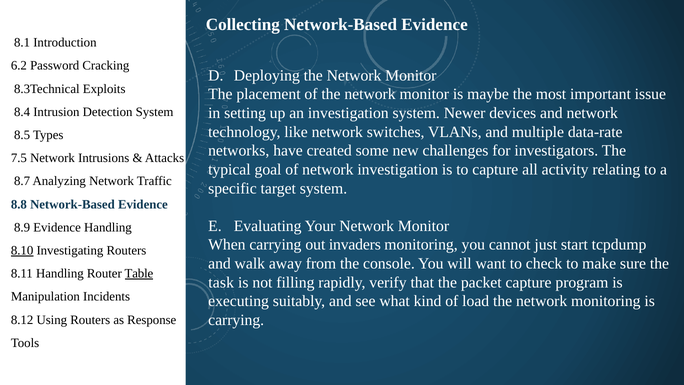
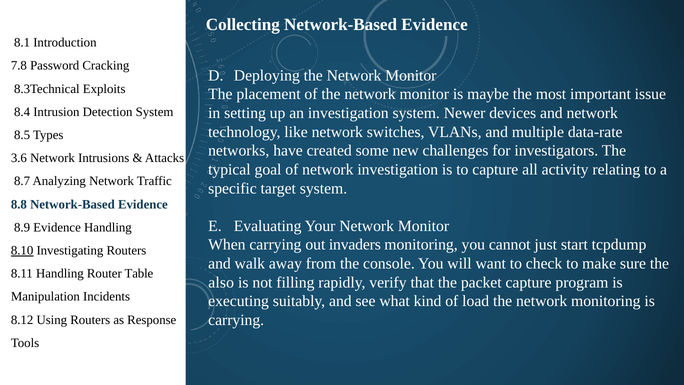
6.2: 6.2 -> 7.8 (19, 66)
7.5: 7.5 -> 3.6 (19, 158)
Table underline: present -> none (139, 273)
task: task -> also (221, 282)
